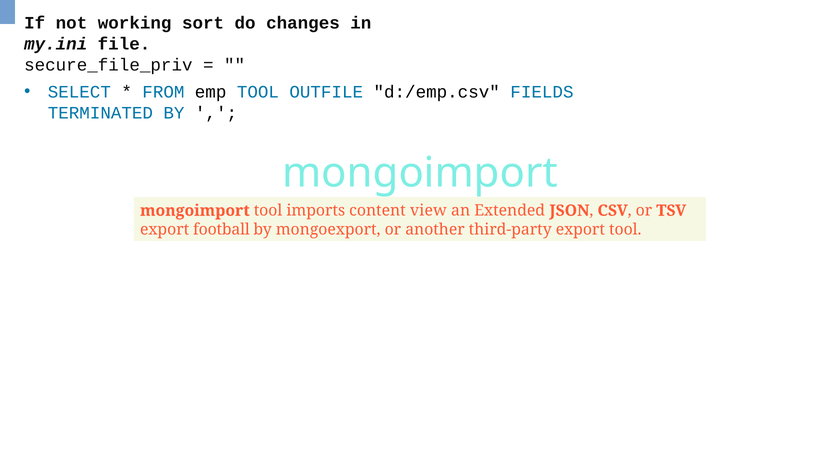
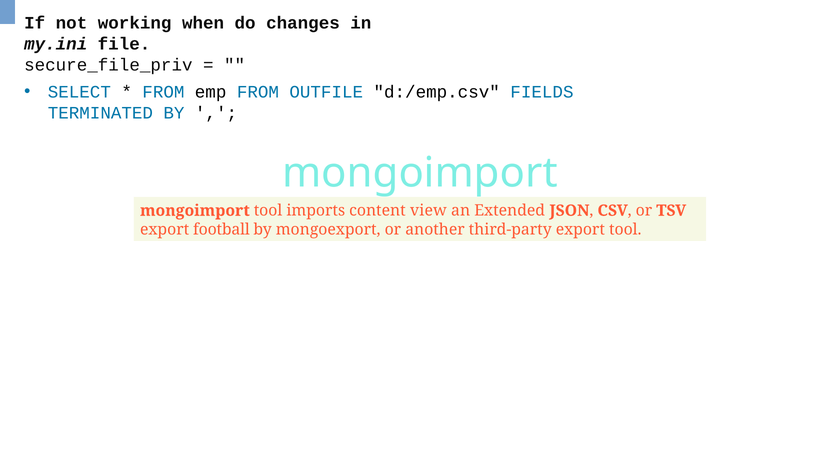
sort: sort -> when (203, 23)
emp TOOL: TOOL -> FROM (258, 92)
